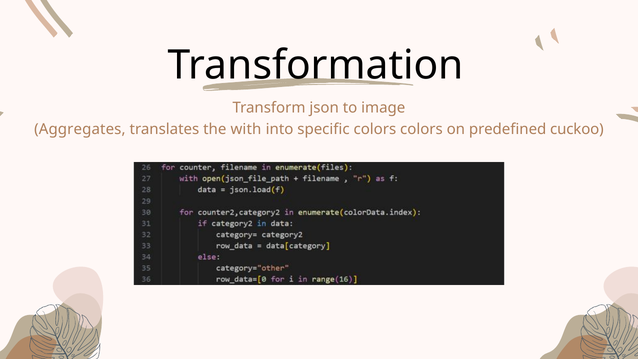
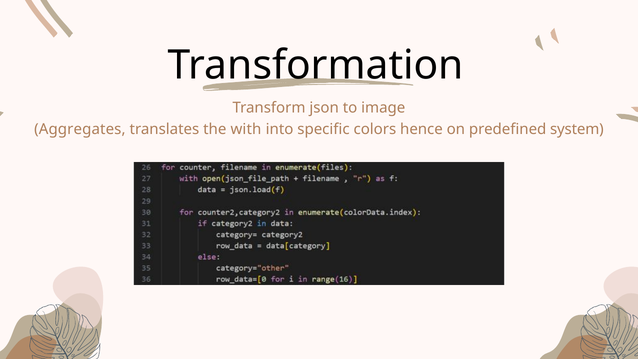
colors colors: colors -> hence (421, 129)
cuckoo: cuckoo -> system (577, 129)
